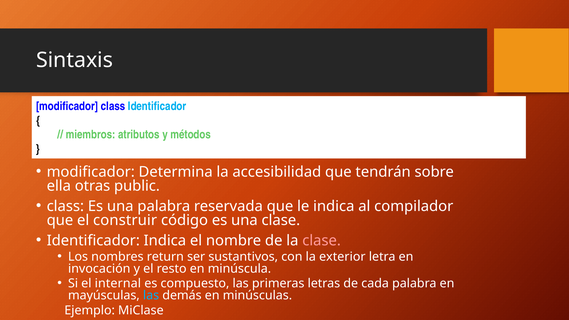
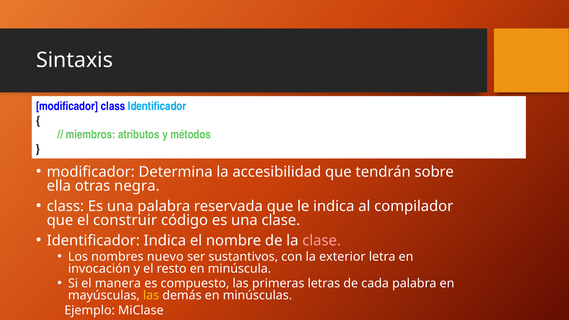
public: public -> negra (137, 186)
return: return -> nuevo (165, 257)
internal: internal -> manera (118, 284)
las colour: light blue -> yellow (151, 296)
